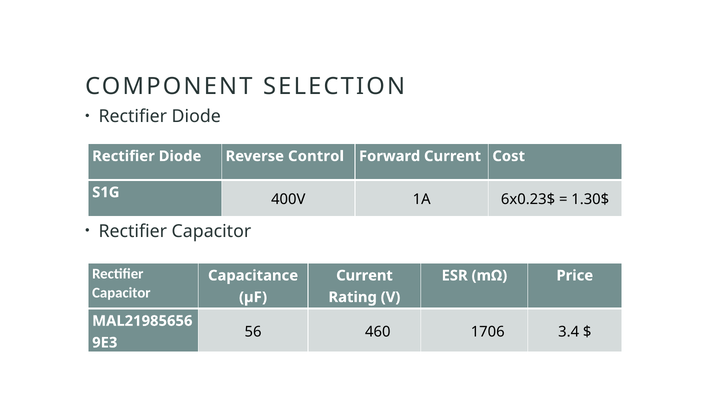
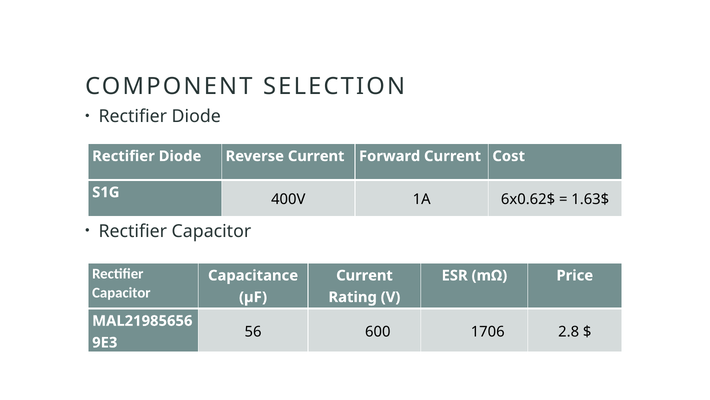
Reverse Control: Control -> Current (316, 156)
6x0.23$: 6x0.23$ -> 6x0.62$ (528, 199)
1.30$: 1.30$ -> 1.63$ (590, 199)
460: 460 -> 600 (378, 331)
3.4: 3.4 -> 2.8 (569, 331)
